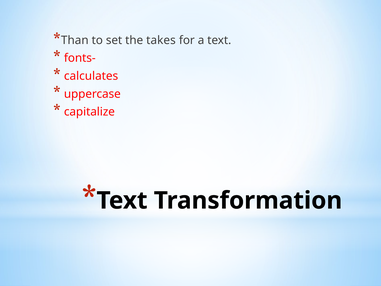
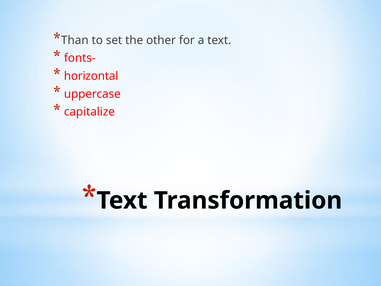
takes: takes -> other (161, 40)
calculates: calculates -> horizontal (91, 76)
